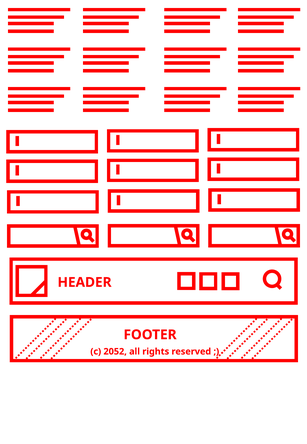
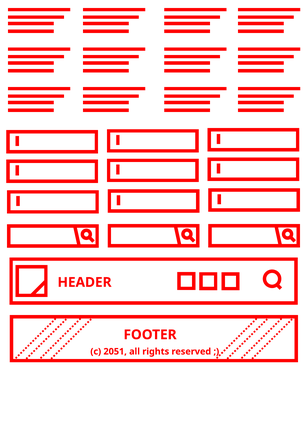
2052: 2052 -> 2051 (115, 351)
